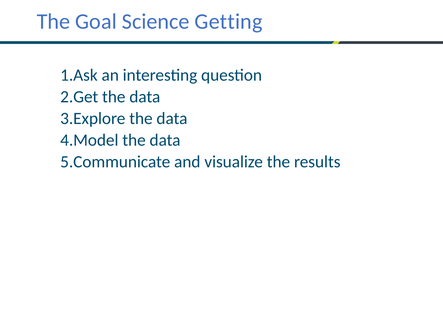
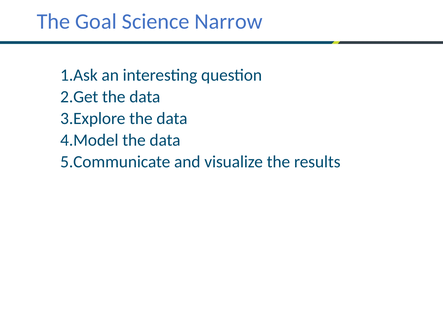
Getting: Getting -> Narrow (229, 22)
